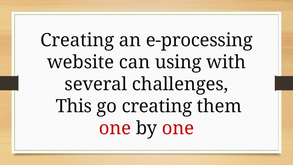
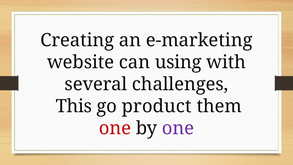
e-processing: e-processing -> e-marketing (199, 40)
go creating: creating -> product (157, 106)
one colour: red -> purple (178, 128)
